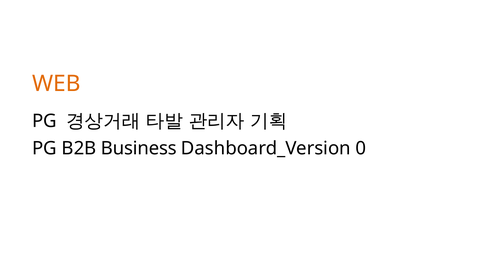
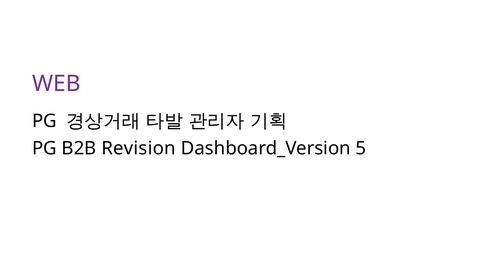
WEB colour: orange -> purple (56, 84)
Business: Business -> Revision (139, 149)
0: 0 -> 5 (361, 149)
